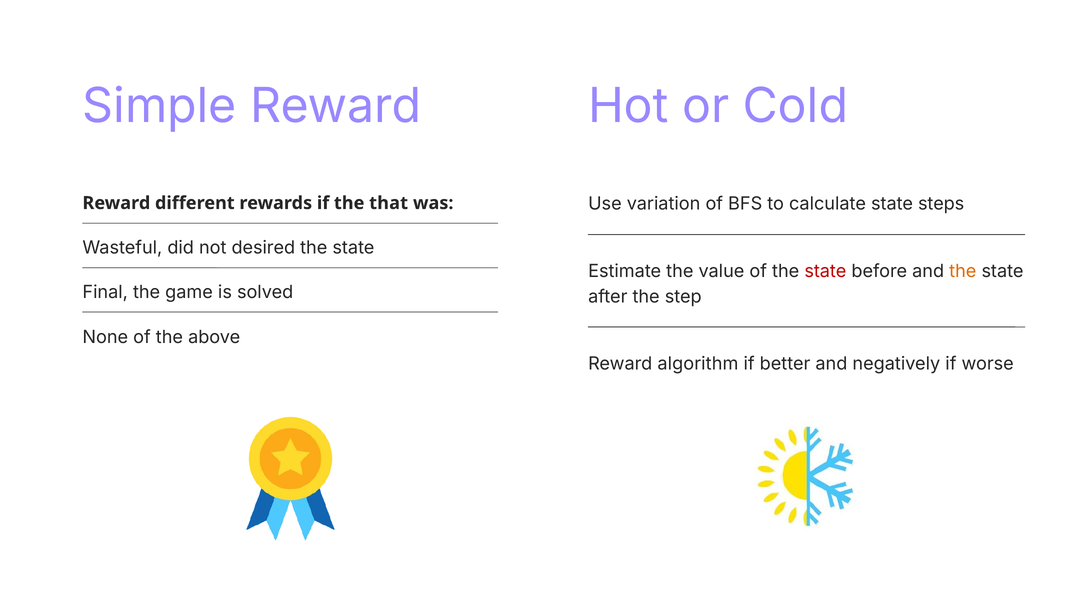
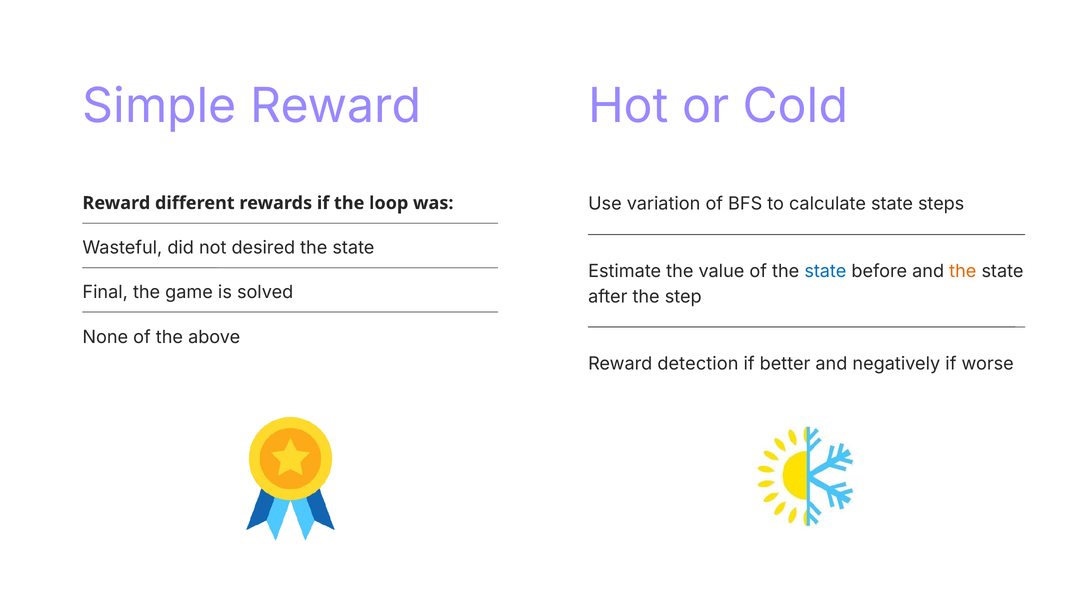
that: that -> loop (389, 203)
state colour: red -> blue (825, 271)
algorithm: algorithm -> detection (698, 364)
